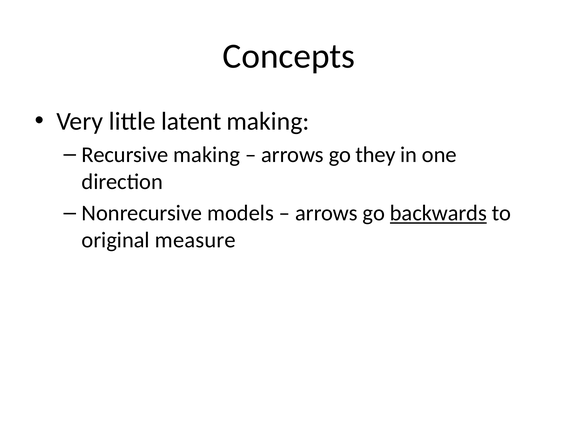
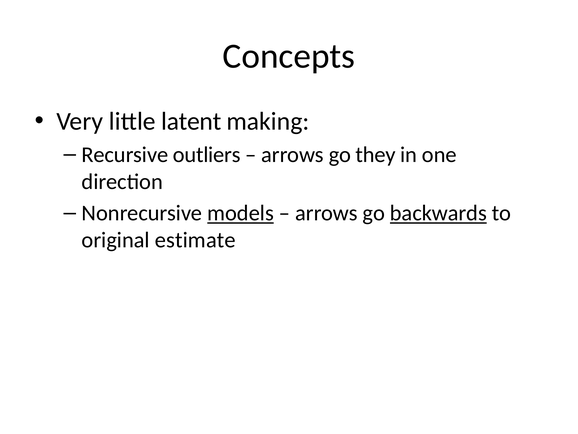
Recursive making: making -> outliers (207, 154)
models underline: none -> present (240, 213)
measure: measure -> estimate (195, 240)
